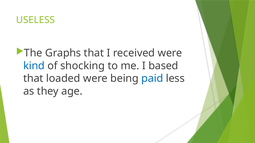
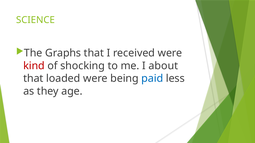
USELESS: USELESS -> SCIENCE (35, 20)
kind colour: blue -> red (34, 66)
based: based -> about (163, 66)
